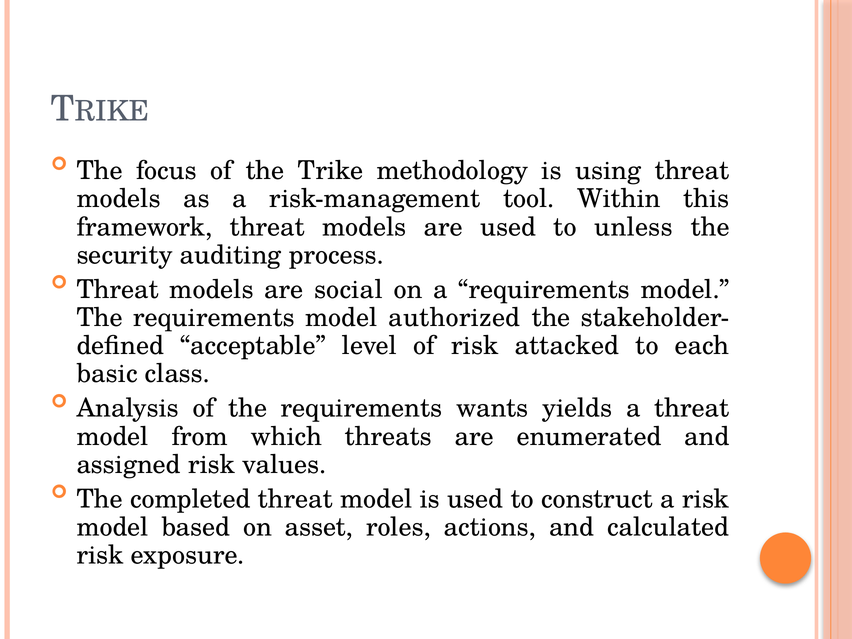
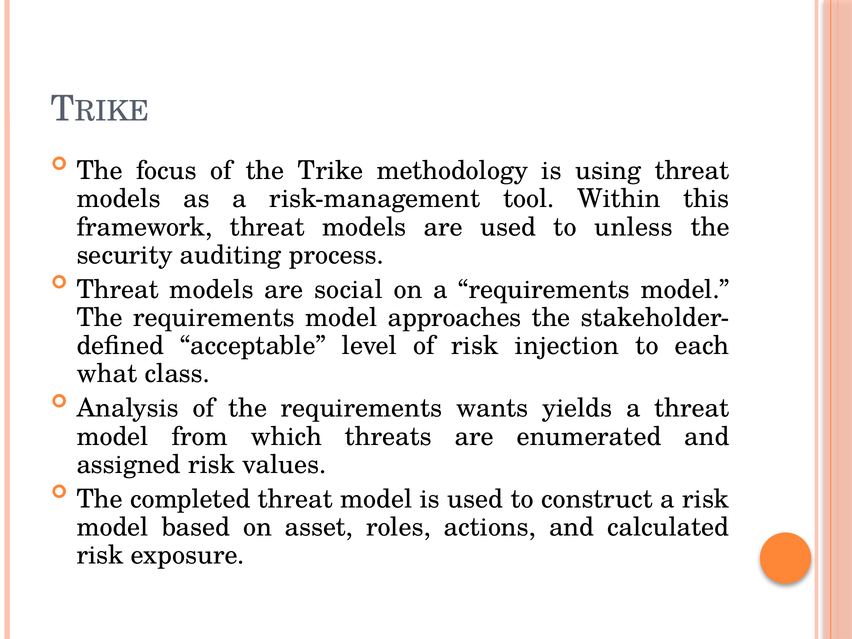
authorized: authorized -> approaches (455, 318)
attacked: attacked -> injection (567, 346)
basic: basic -> what (107, 374)
